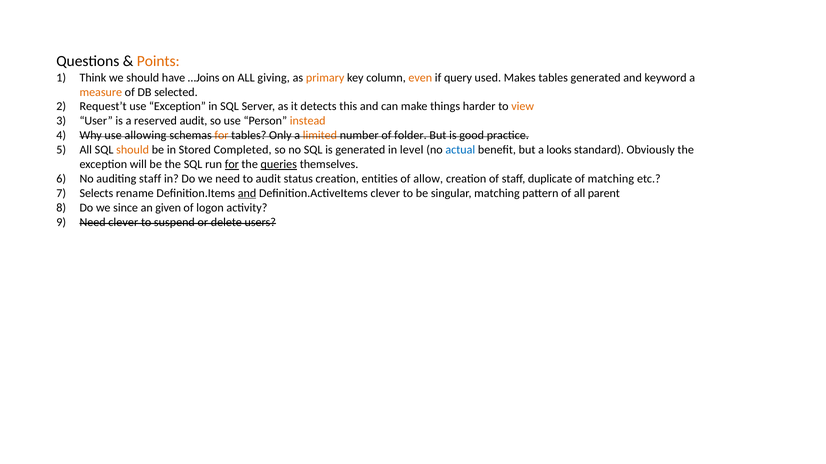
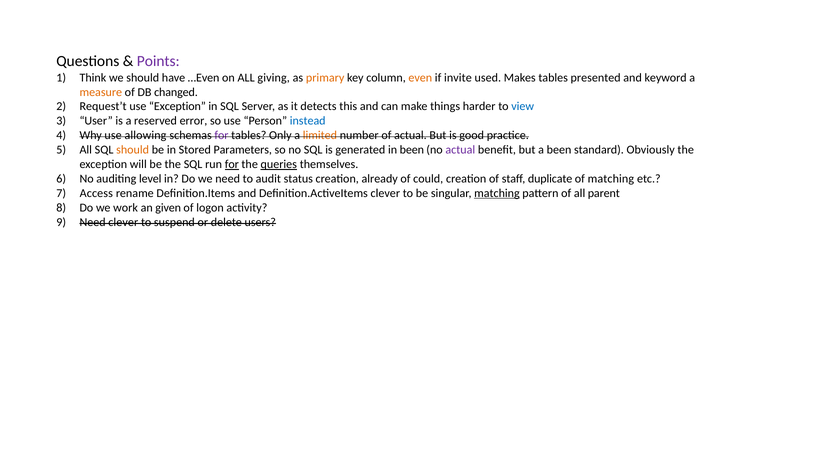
Points colour: orange -> purple (158, 61)
…Joins: …Joins -> …Even (204, 78)
query: query -> invite (458, 78)
tables generated: generated -> presented (596, 78)
selected: selected -> changed (176, 92)
view colour: orange -> blue (523, 107)
reserved audit: audit -> error (193, 121)
instead colour: orange -> blue (308, 121)
for colour: orange -> purple (222, 136)
of folder: folder -> actual (410, 136)
Completed: Completed -> Parameters (243, 150)
in level: level -> been (412, 150)
actual colour: blue -> purple (460, 150)
a looks: looks -> been (559, 150)
auditing staff: staff -> level (150, 179)
entities: entities -> already (380, 179)
allow: allow -> could (428, 179)
Selects: Selects -> Access (96, 193)
and underline: present -> none (247, 193)
matching underline: none -> present (497, 193)
since: since -> work (126, 208)
